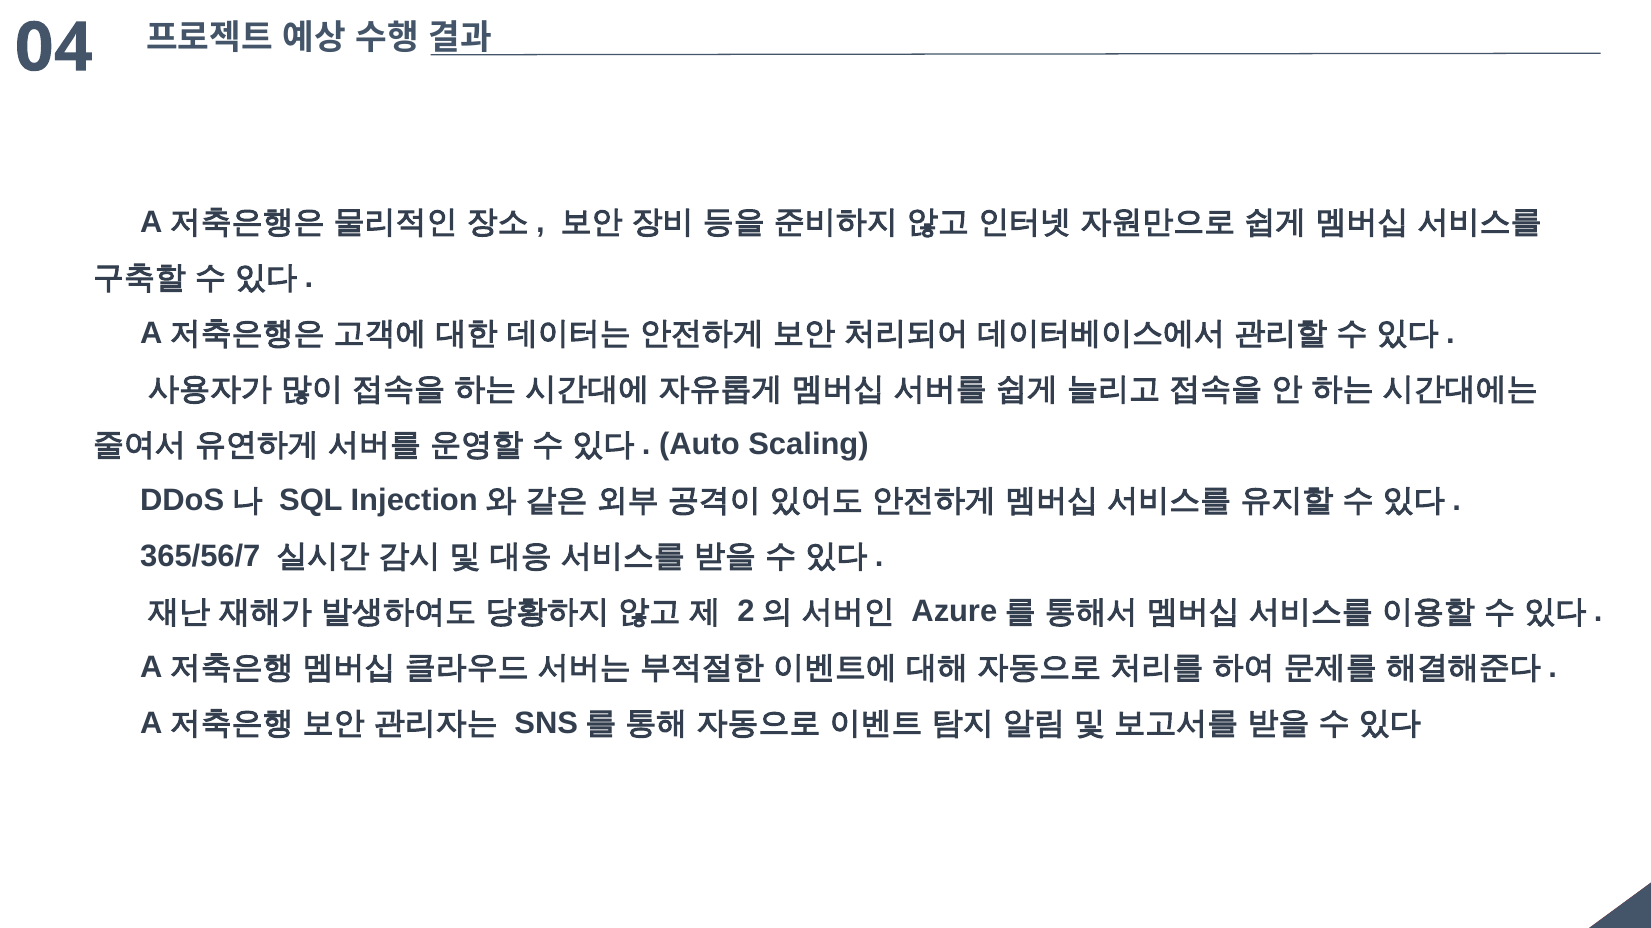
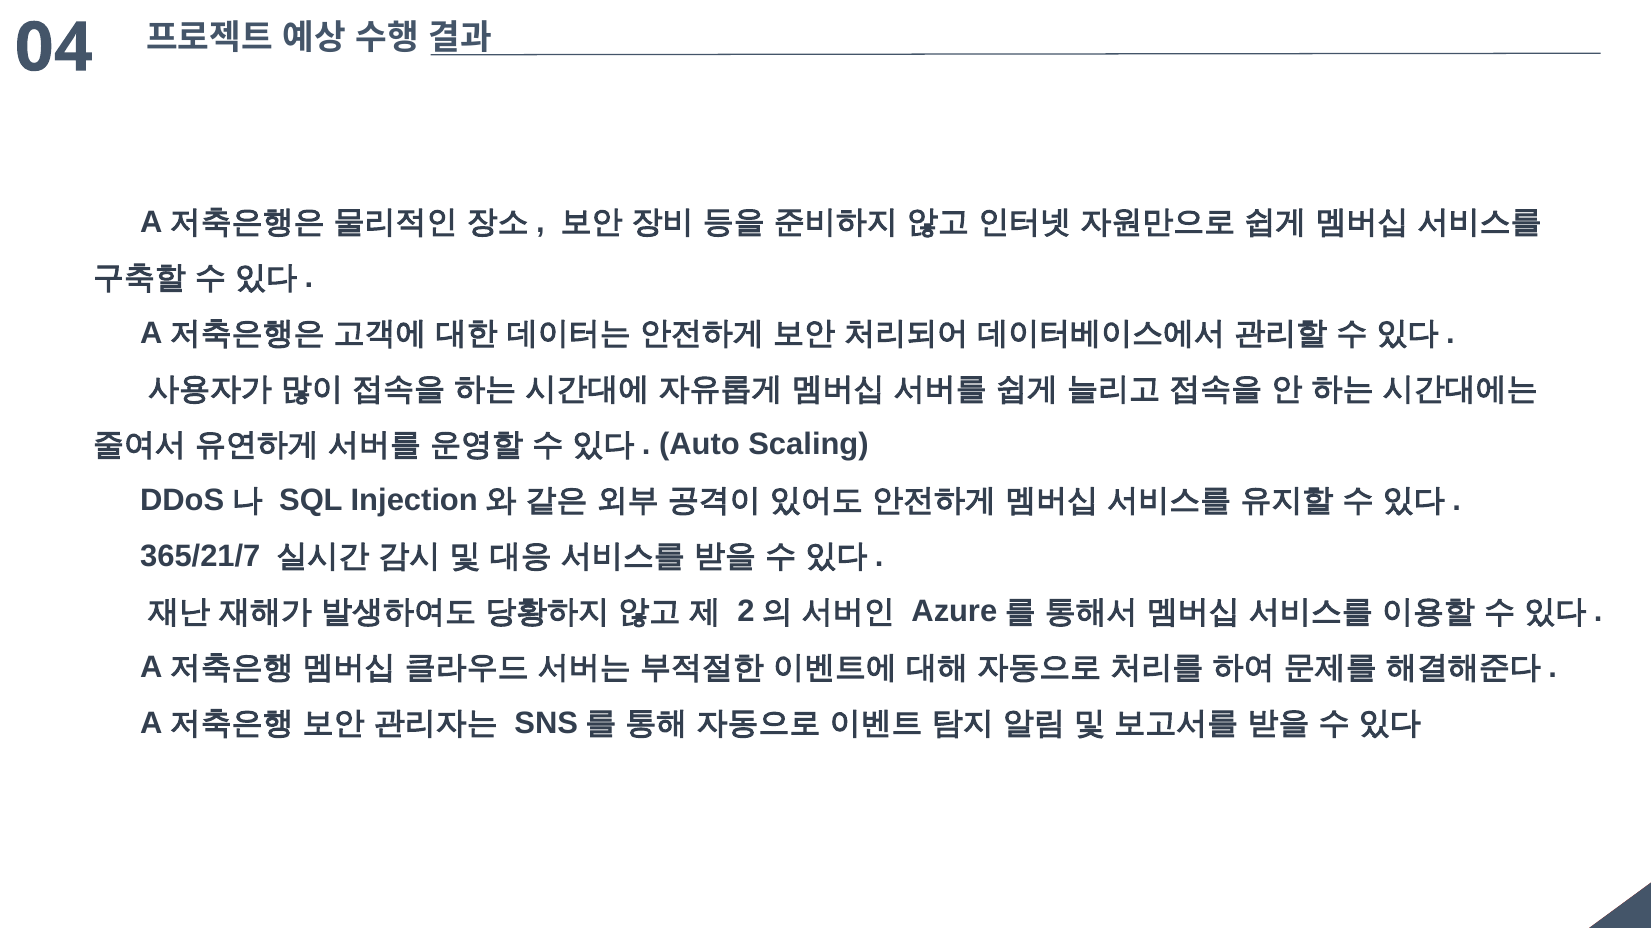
365/56/7: 365/56/7 -> 365/21/7 (200, 556)
